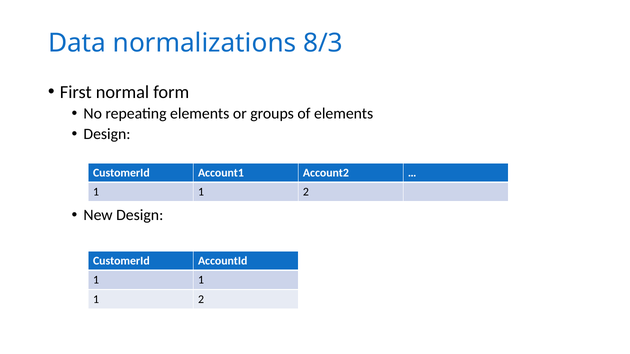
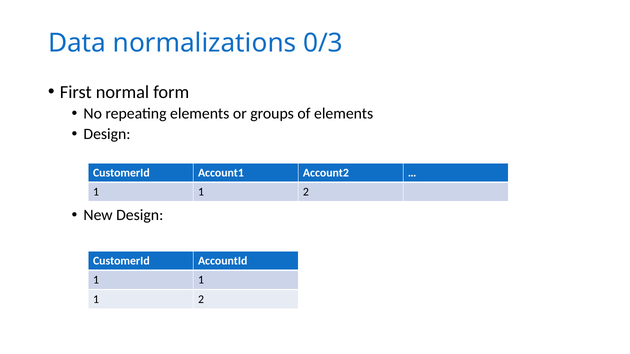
8/3: 8/3 -> 0/3 (323, 43)
